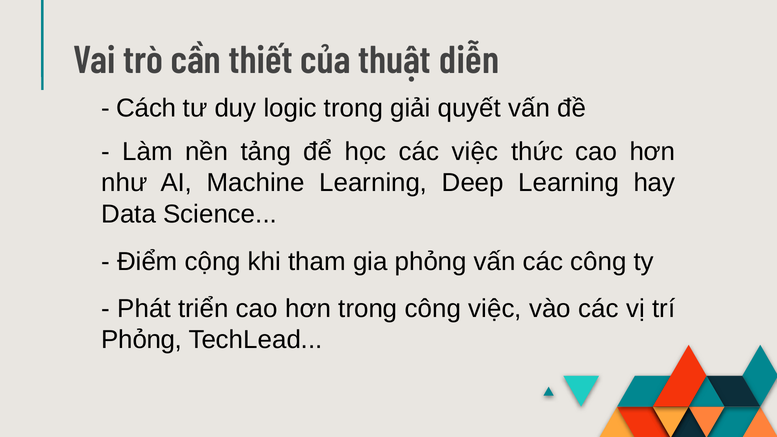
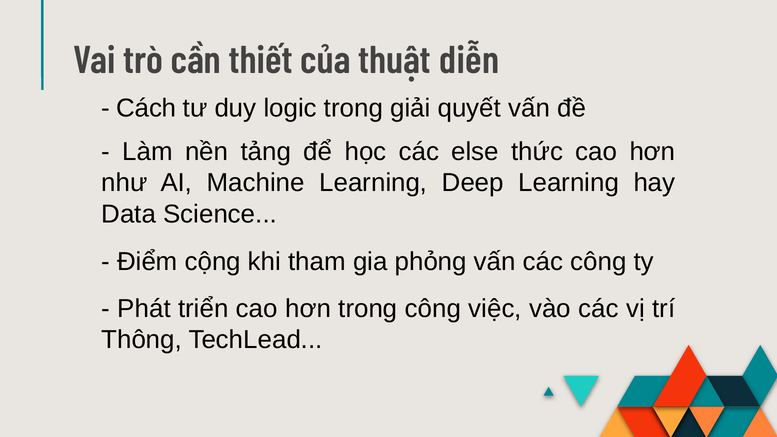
các việc: việc -> else (475, 152)
Phỏng: Phỏng -> Thông (142, 340)
